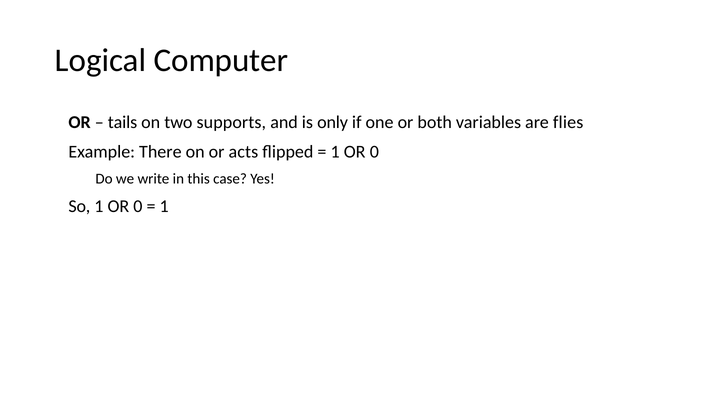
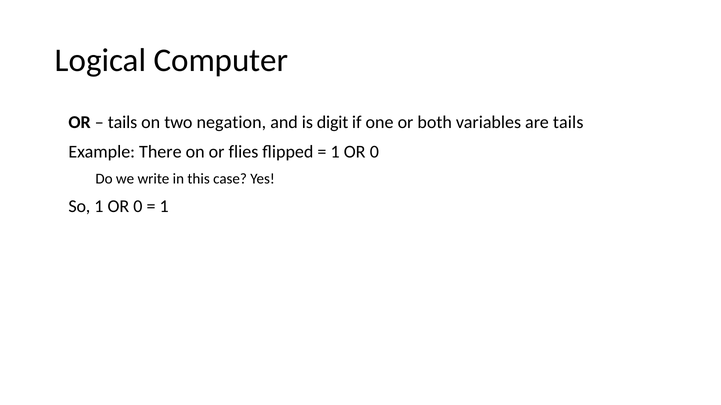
supports: supports -> negation (231, 123)
only: only -> digit (333, 123)
are flies: flies -> tails (568, 123)
acts: acts -> flies (243, 152)
